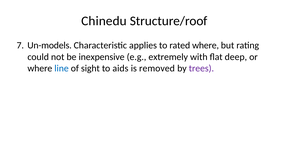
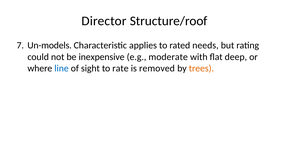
Chinedu: Chinedu -> Director (104, 21)
rated where: where -> needs (205, 45)
extremely: extremely -> moderate (168, 57)
aids: aids -> rate (120, 69)
trees colour: purple -> orange (201, 69)
